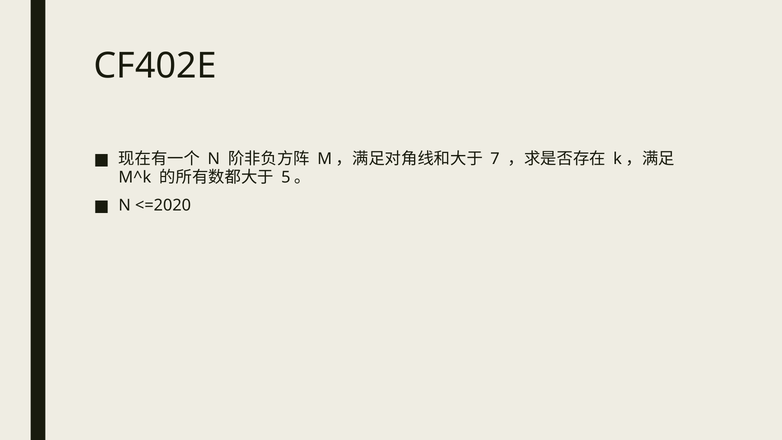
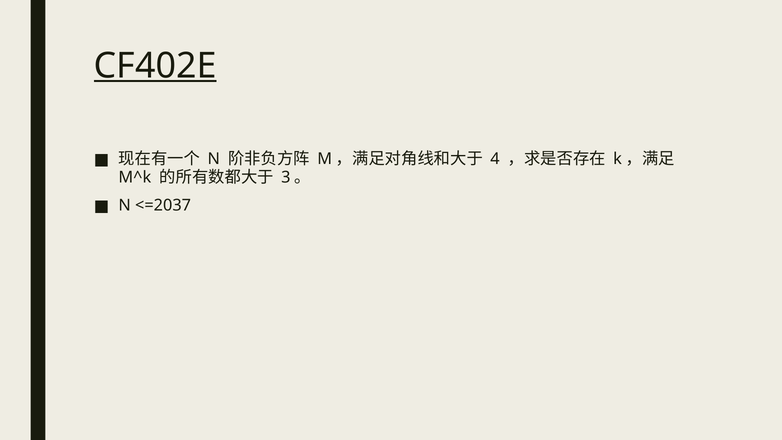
CF402E underline: none -> present (155, 66)
7: 7 -> 4 (495, 159)
5: 5 -> 3 (286, 177)
<=2020: <=2020 -> <=2037 (163, 205)
